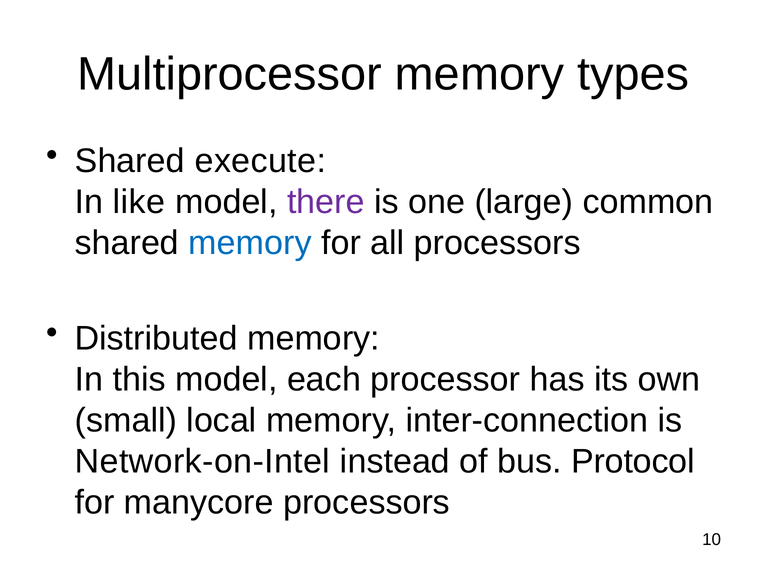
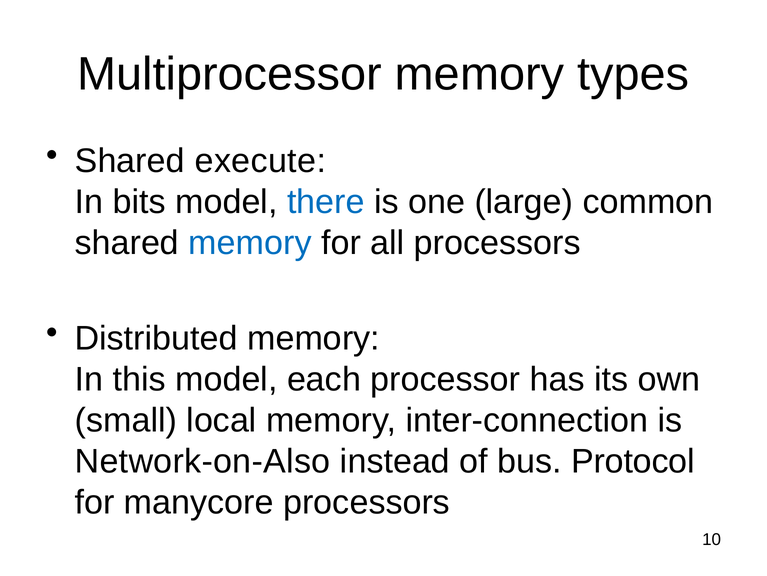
like: like -> bits (139, 202)
there colour: purple -> blue (326, 202)
Network-on-Intel: Network-on-Intel -> Network-on-Also (203, 461)
